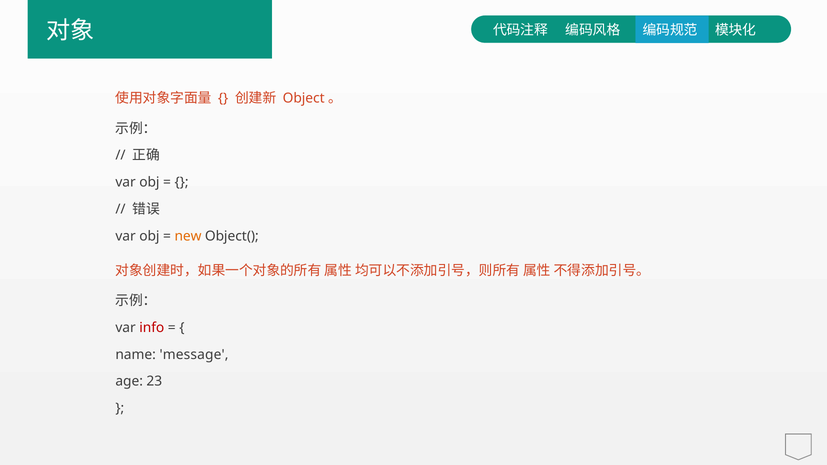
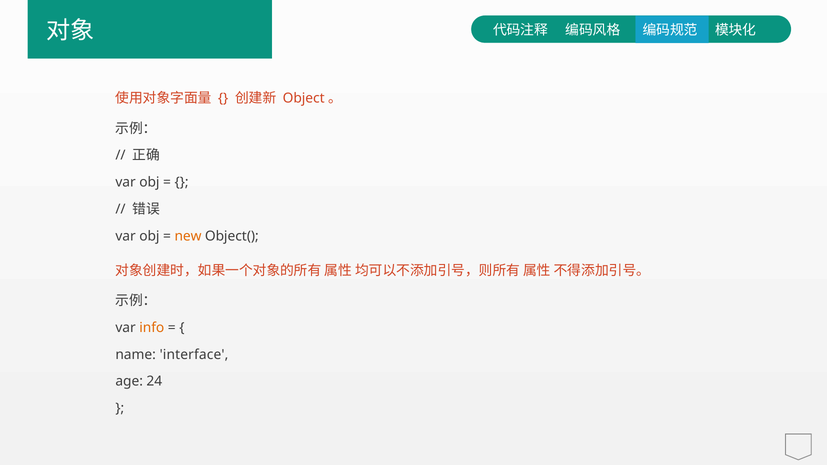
info colour: red -> orange (152, 328)
message: message -> interface (194, 355)
23: 23 -> 24 (154, 382)
